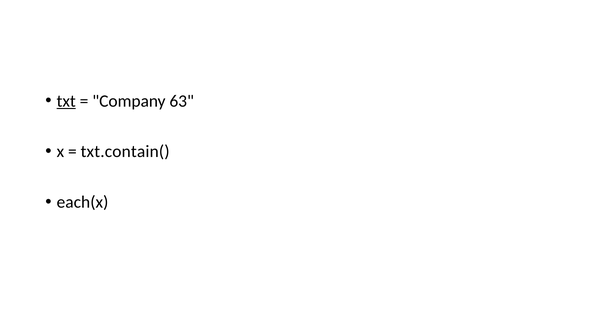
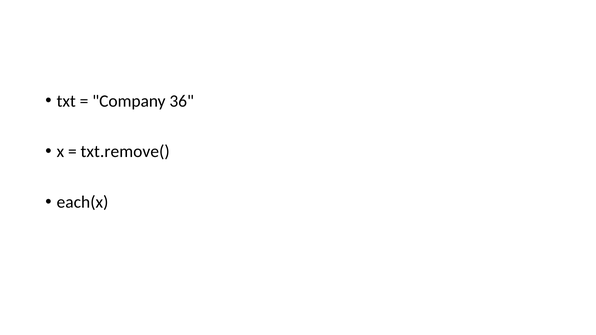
txt underline: present -> none (66, 101)
63: 63 -> 36 (182, 101)
txt.contain(: txt.contain( -> txt.remove( (125, 152)
